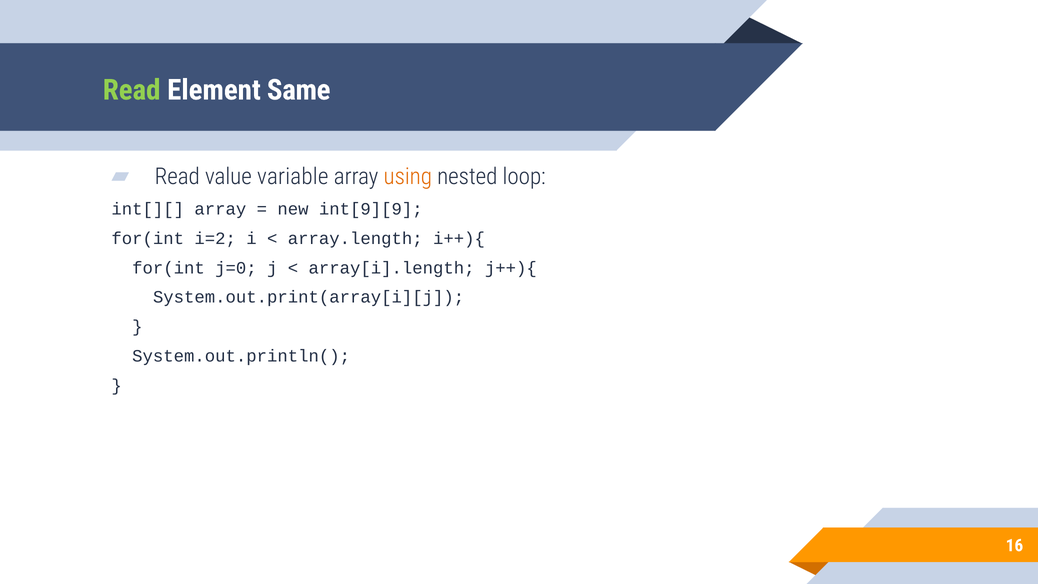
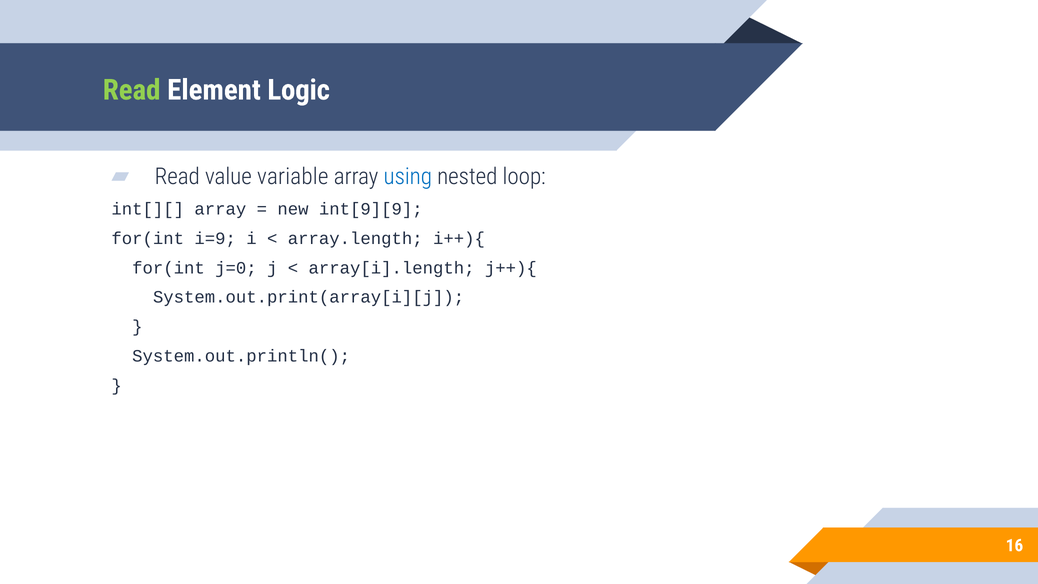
Same: Same -> Logic (299, 90)
using colour: orange -> blue (408, 176)
i=2: i=2 -> i=9 (215, 238)
